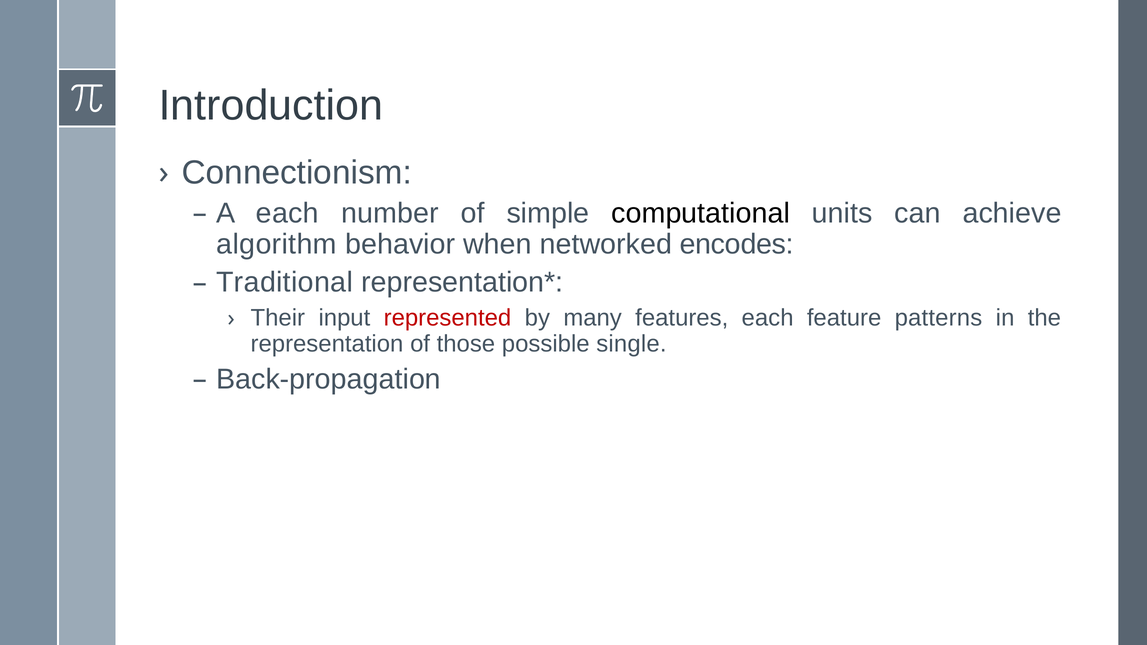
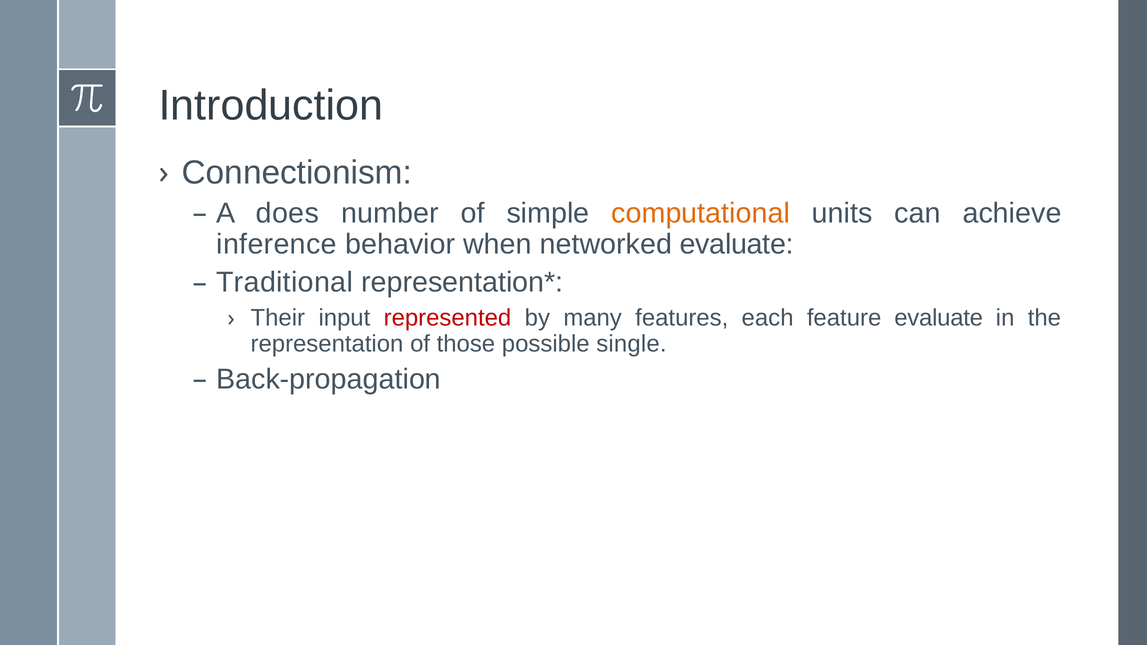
A each: each -> does (287, 214)
computational colour: black -> orange (701, 214)
algorithm: algorithm -> inference (277, 245)
networked encodes: encodes -> evaluate (737, 245)
feature patterns: patterns -> evaluate (939, 318)
